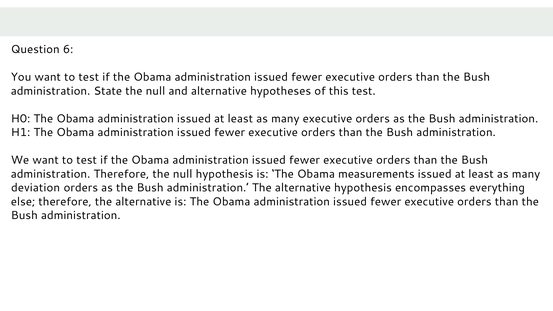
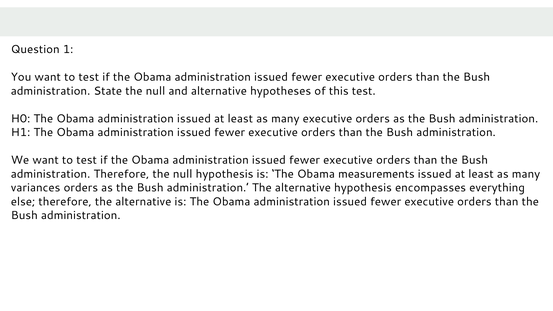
6: 6 -> 1 (68, 49)
deviation: deviation -> variances (36, 188)
